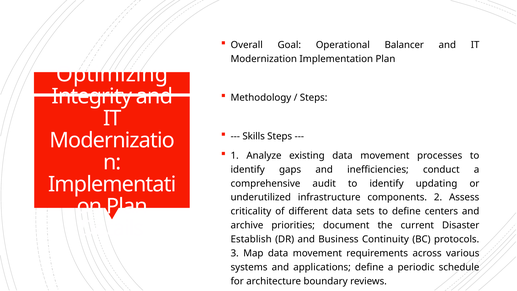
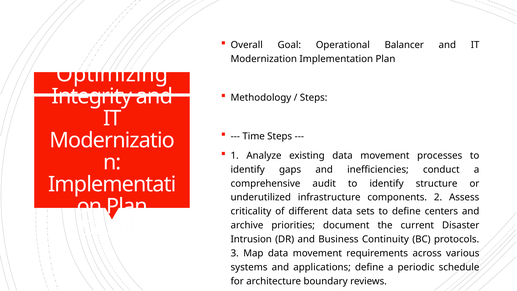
Skills: Skills -> Time (254, 136)
identify updating: updating -> structure (437, 183)
Establish: Establish -> Intrusion (251, 239)
